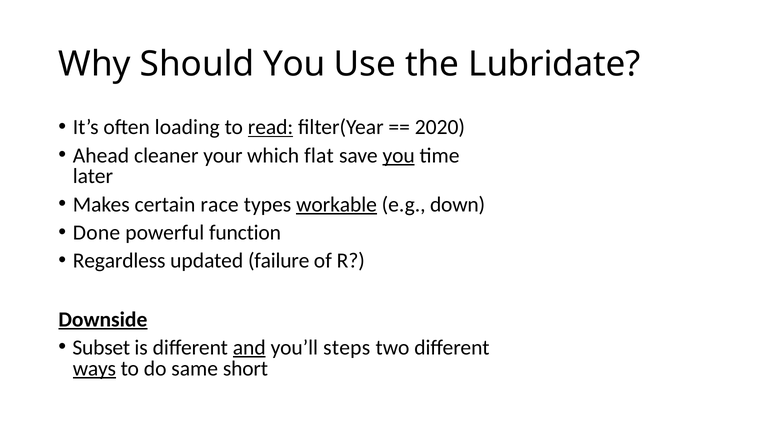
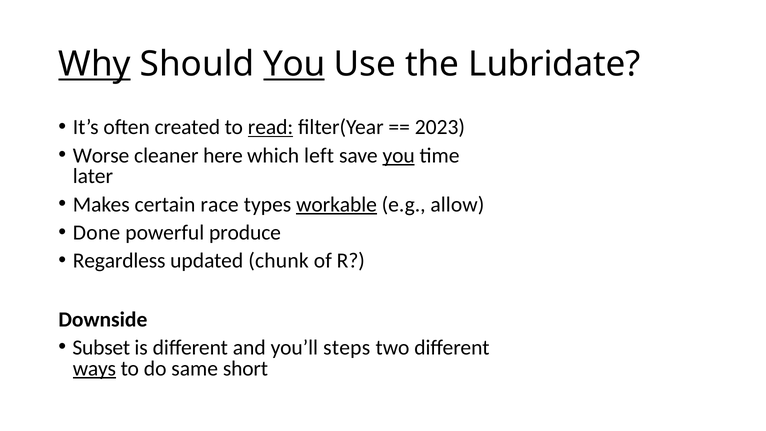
Why underline: none -> present (95, 64)
You underline: none -> present (294, 64)
loading: loading -> created (187, 127)
2020: 2020 -> 2023 (440, 127)
Ahead: Ahead -> Worse (101, 155)
your: your -> here (223, 155)
flat: flat -> left (319, 155)
down: down -> allow (457, 204)
function: function -> produce (245, 233)
failure: failure -> chunk (278, 261)
Downside underline: present -> none (103, 319)
and underline: present -> none (249, 347)
